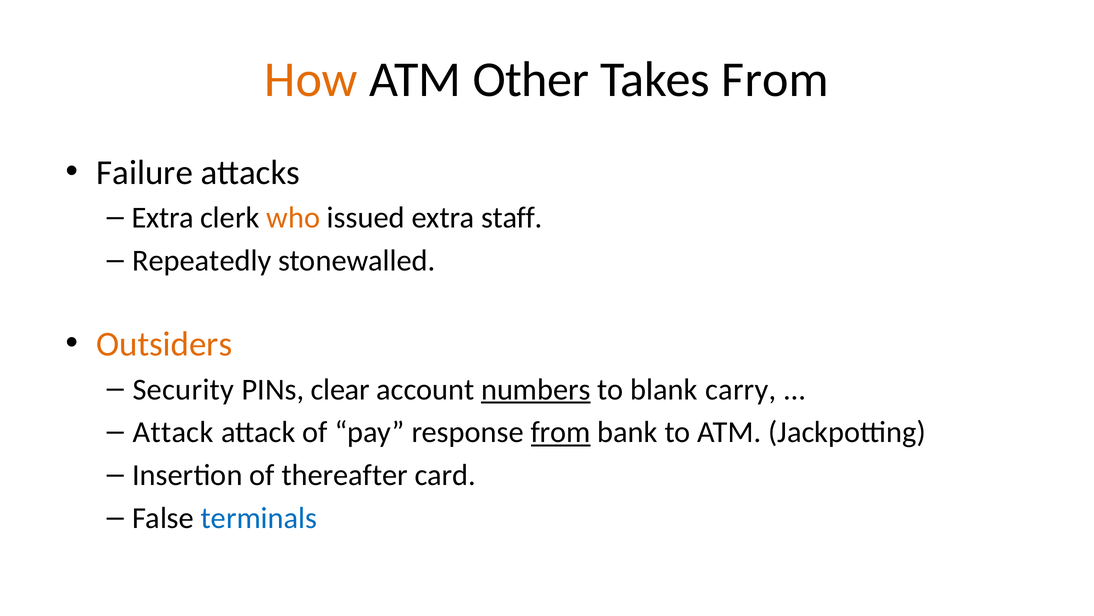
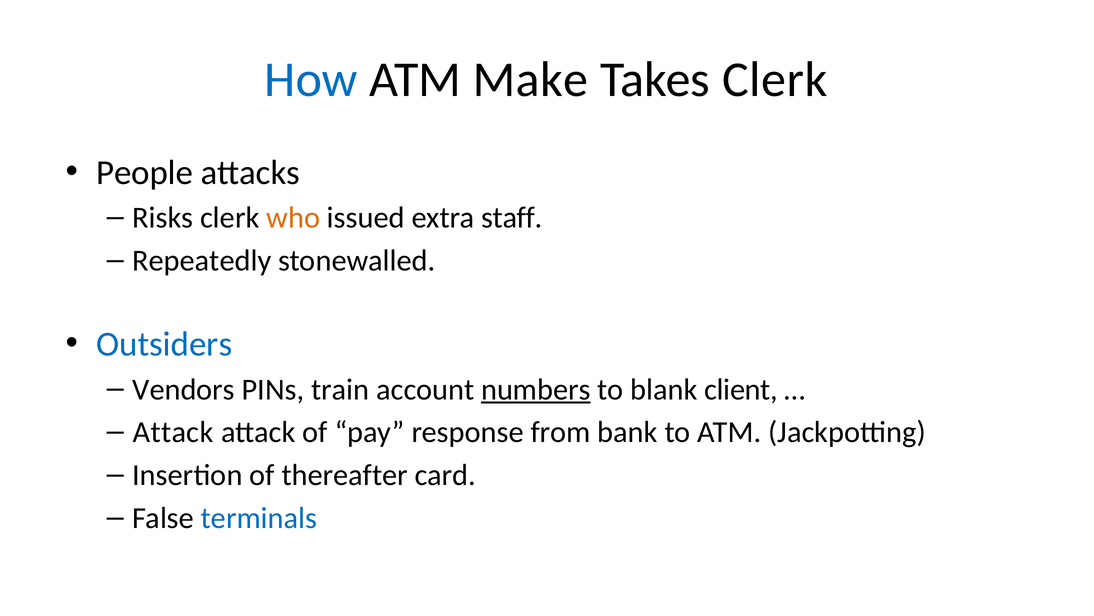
How colour: orange -> blue (311, 79)
Other: Other -> Make (530, 79)
Takes From: From -> Clerk (775, 79)
Failure: Failure -> People (145, 172)
Extra: Extra -> Risks (163, 218)
Outsiders colour: orange -> blue (164, 344)
Security: Security -> Vendors (184, 389)
clear: clear -> train (340, 389)
carry: carry -> client (741, 389)
from underline: present -> none (561, 432)
